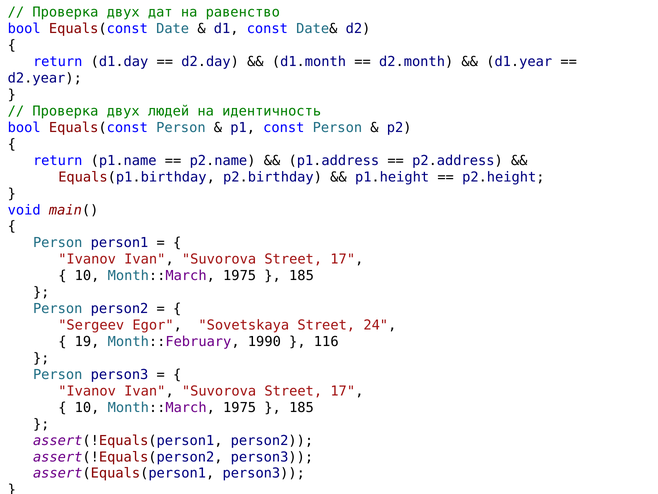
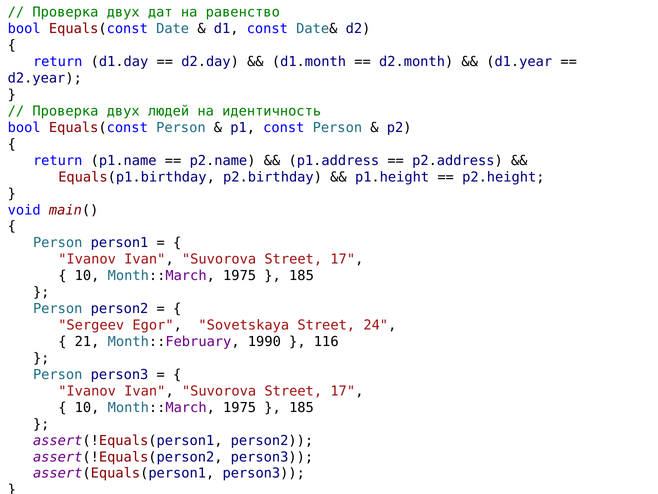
19: 19 -> 21 (87, 341)
